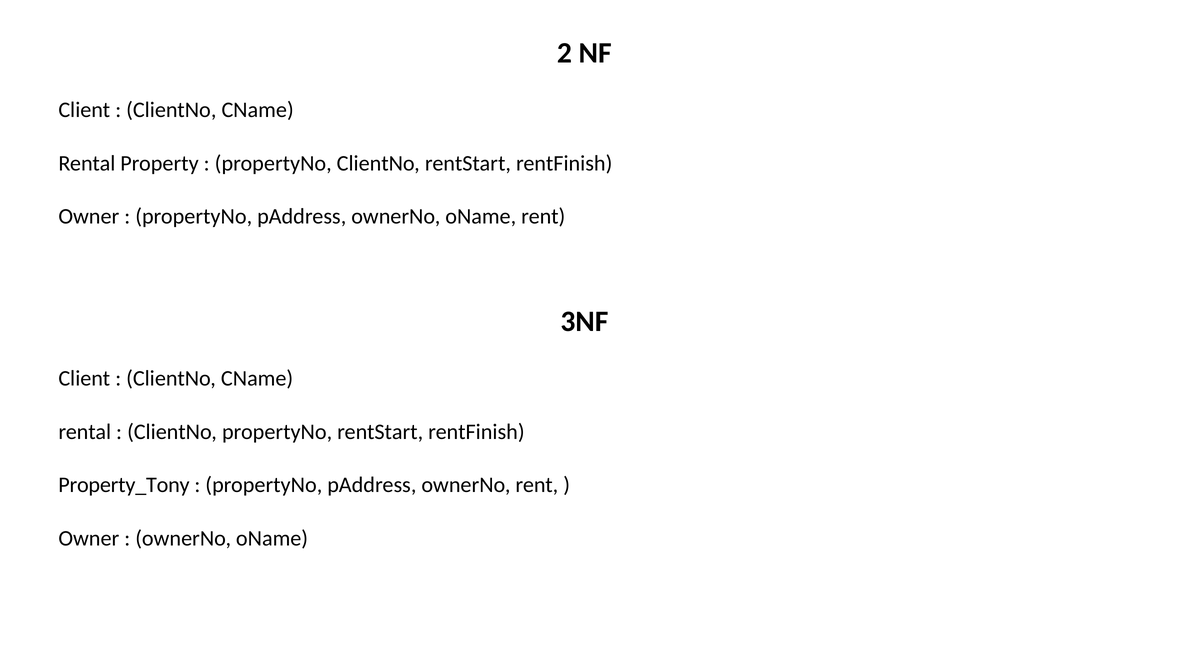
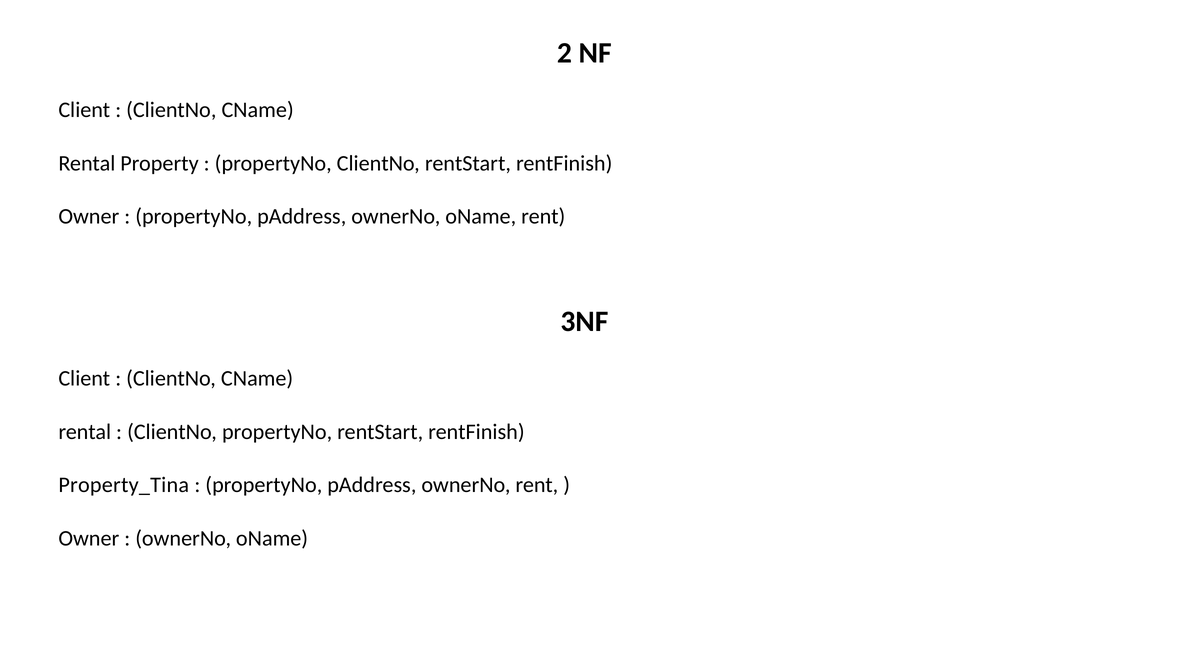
Property_Tony: Property_Tony -> Property_Tina (124, 485)
